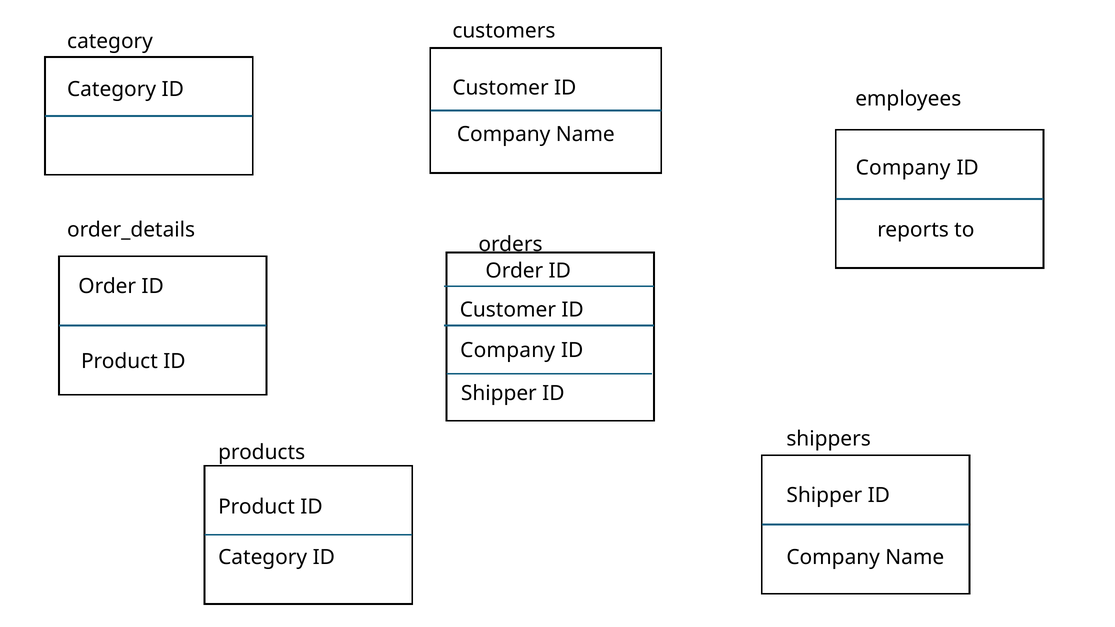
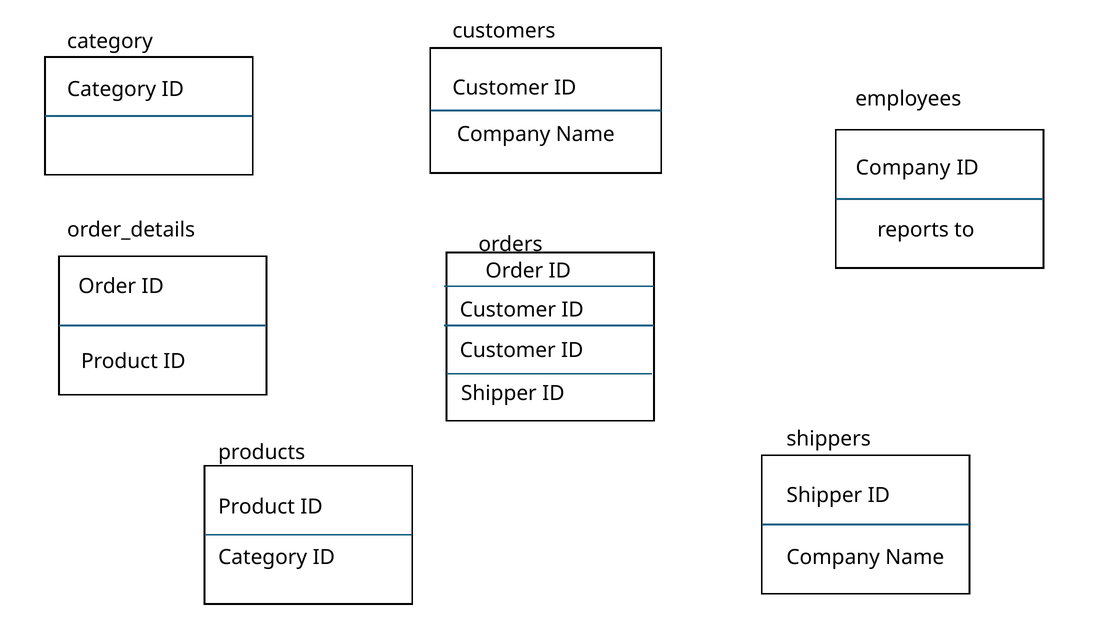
Company: Company -> Customer (508, 350)
